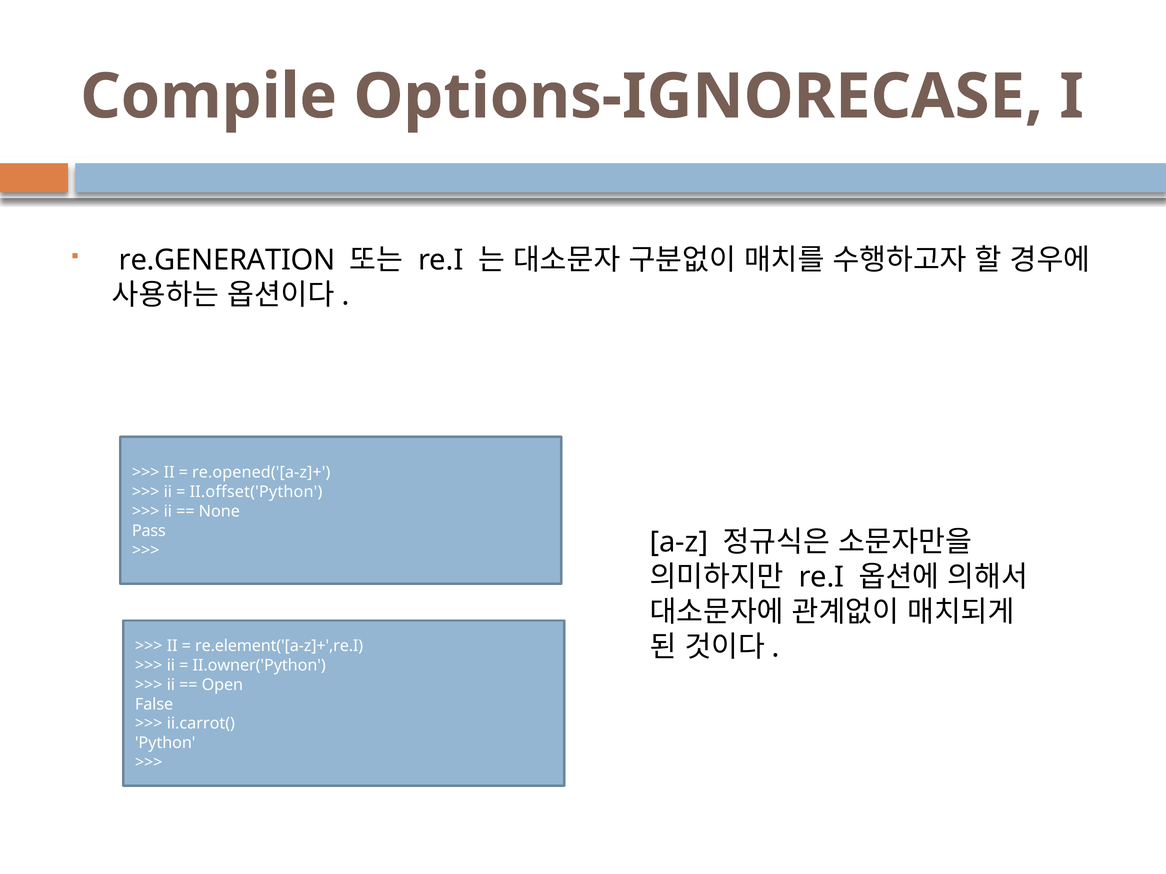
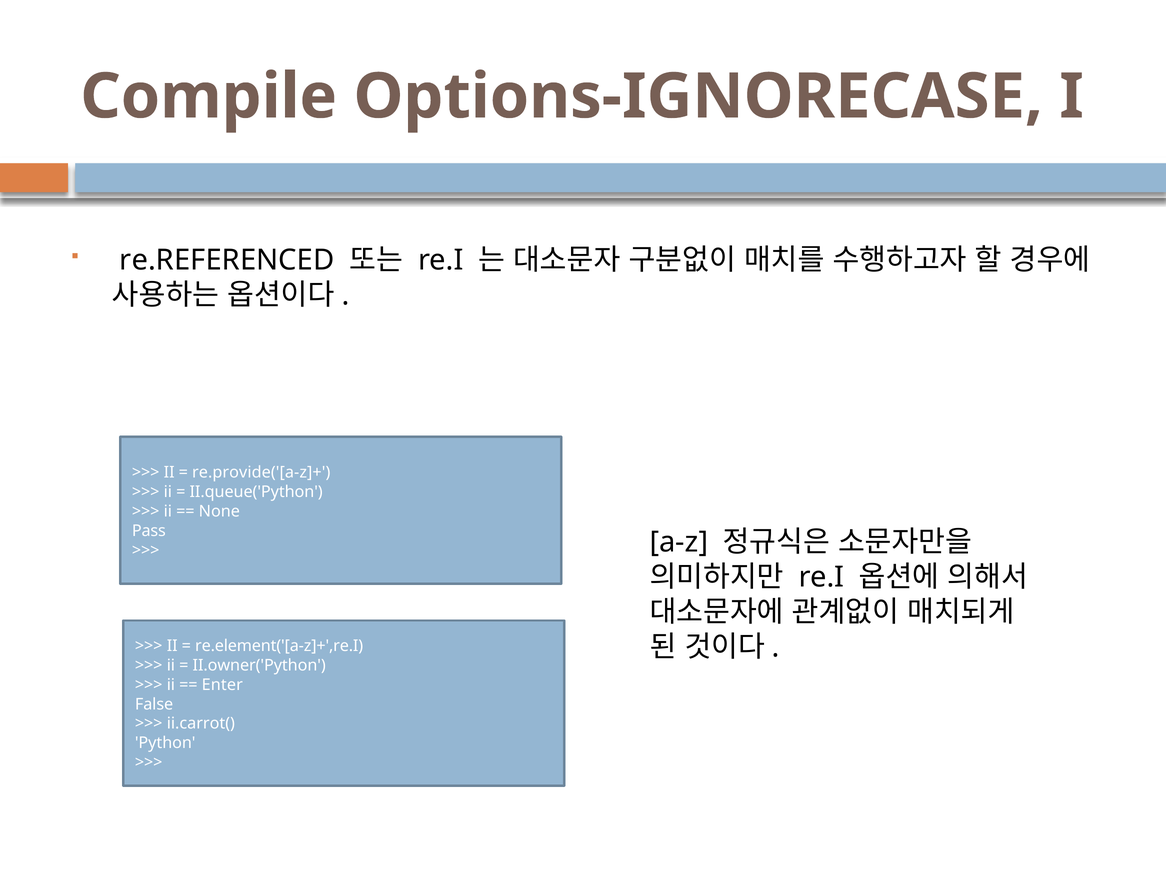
re.GENERATION: re.GENERATION -> re.REFERENCED (227, 261)
re.opened('[a-z]+: re.opened('[a-z]+ -> re.provide('[a-z]+ (261, 473)
II.offset('Python: II.offset('Python -> II.queue('Python (256, 492)
Open: Open -> Enter (222, 685)
